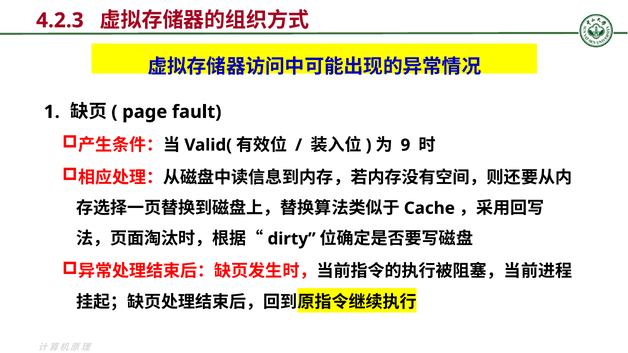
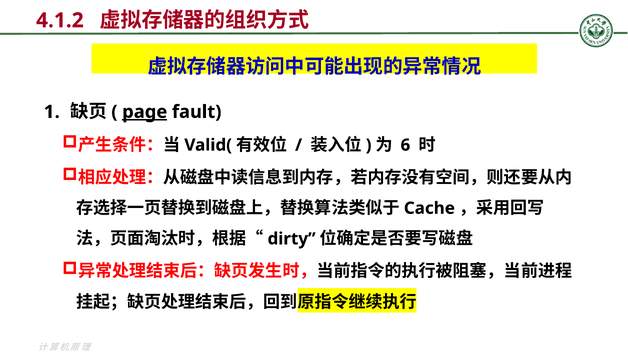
4.2.3: 4.2.3 -> 4.1.2 (60, 20)
page underline: none -> present (145, 112)
9: 9 -> 6 (405, 145)
